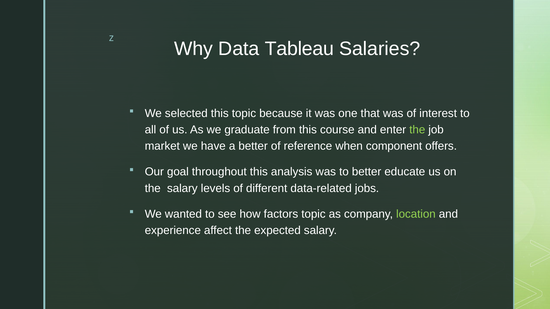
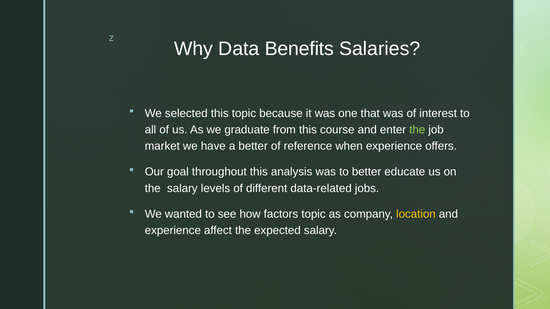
Tableau: Tableau -> Benefits (299, 49)
when component: component -> experience (394, 146)
location colour: light green -> yellow (416, 214)
